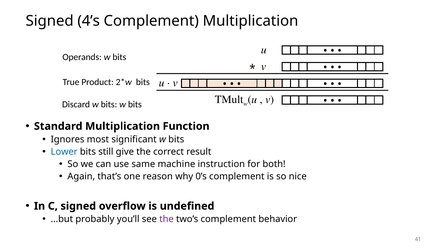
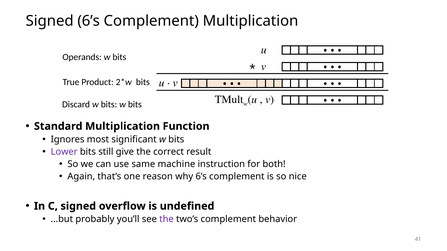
Signed 4’s: 4’s -> 6’s (89, 21)
Lower colour: blue -> purple (64, 152)
why 0’s: 0’s -> 6’s (201, 177)
